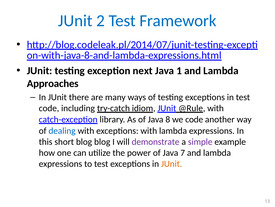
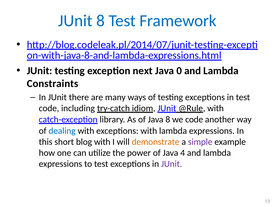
JUnit 2: 2 -> 8 (101, 21)
1: 1 -> 0 (179, 70)
Approaches: Approaches -> Constraints (53, 83)
blog blog: blog -> with (102, 141)
demonstrate colour: purple -> orange (156, 141)
7: 7 -> 4 (183, 152)
JUnit colour: orange -> purple (172, 163)
